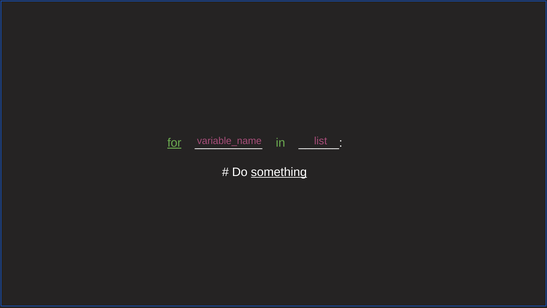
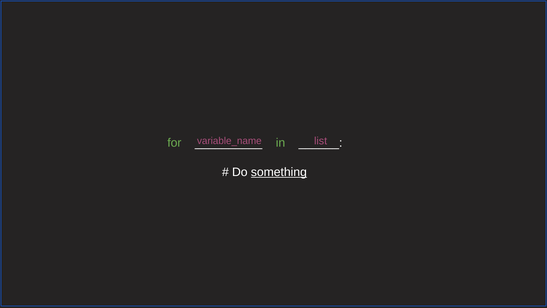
for underline: present -> none (174, 143)
